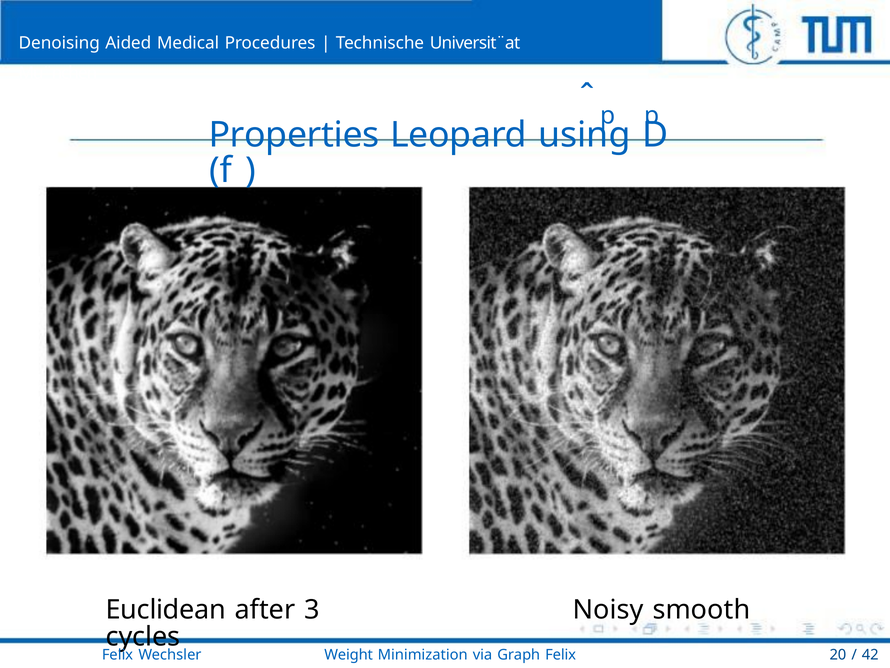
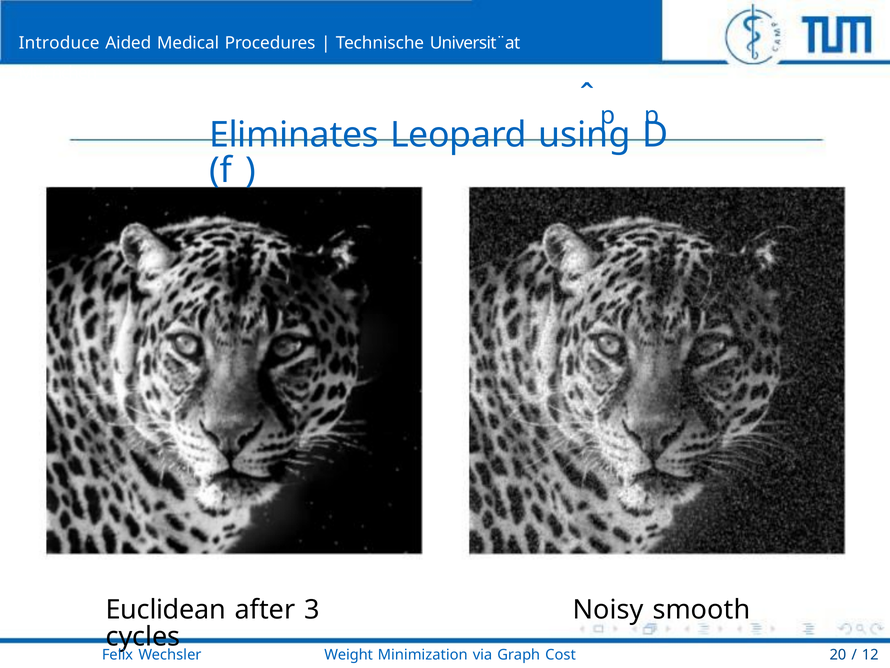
Denoising: Denoising -> Introduce (59, 43)
Properties: Properties -> Eliminates (294, 135)
Graph Felix: Felix -> Cost (561, 656)
42: 42 -> 12 (870, 656)
